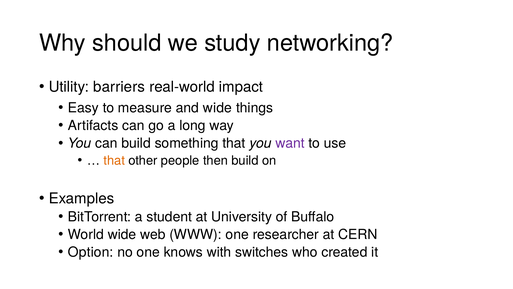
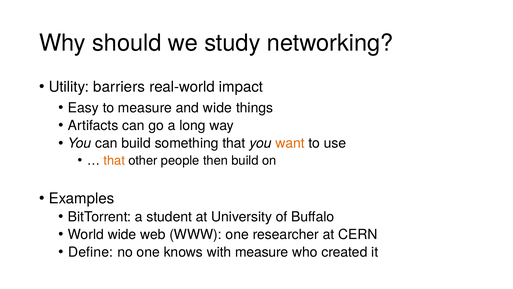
want colour: purple -> orange (290, 143)
Option: Option -> Define (91, 252)
with switches: switches -> measure (262, 252)
